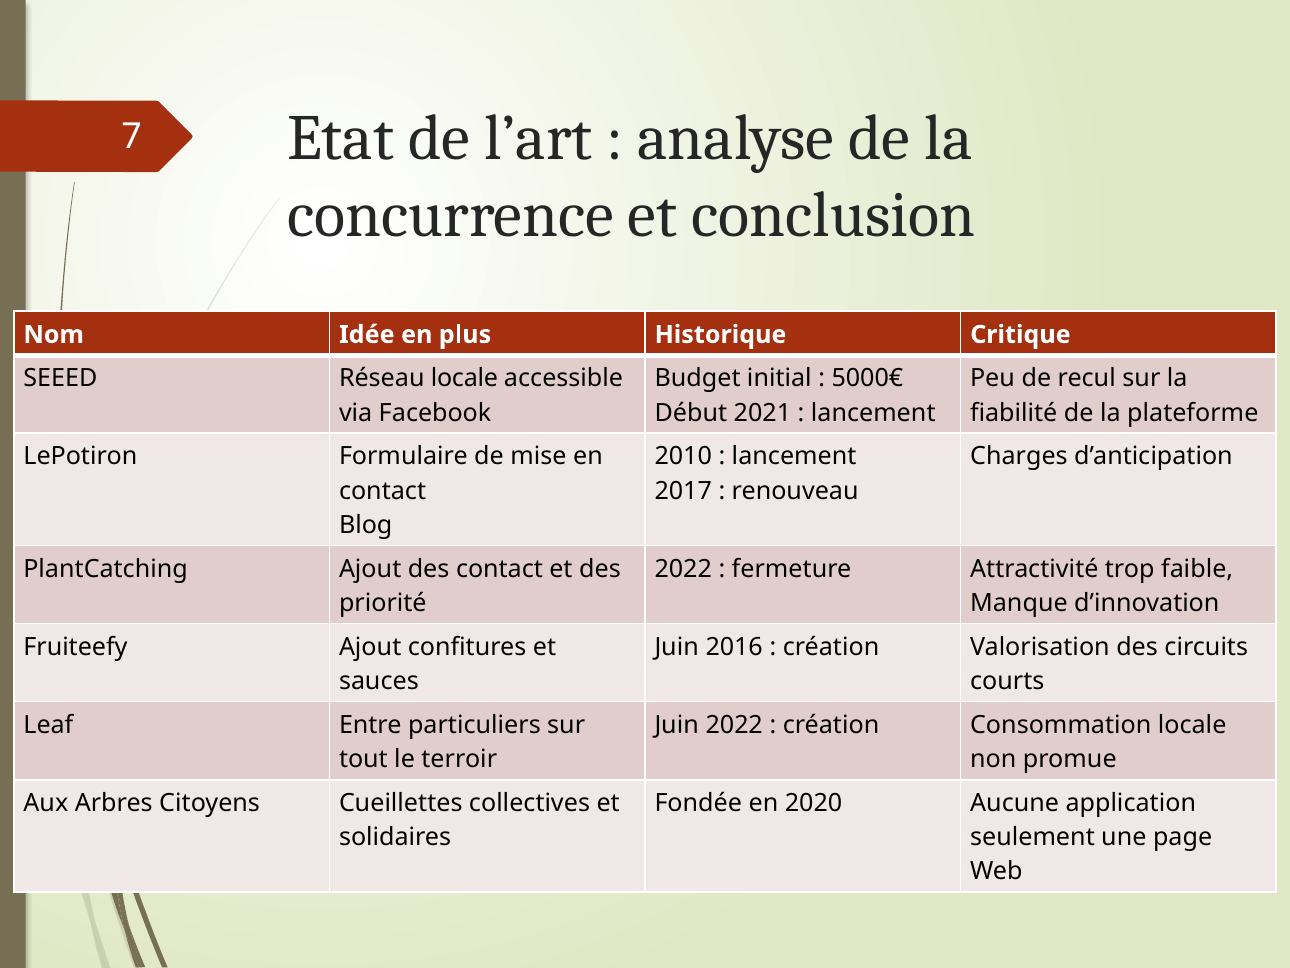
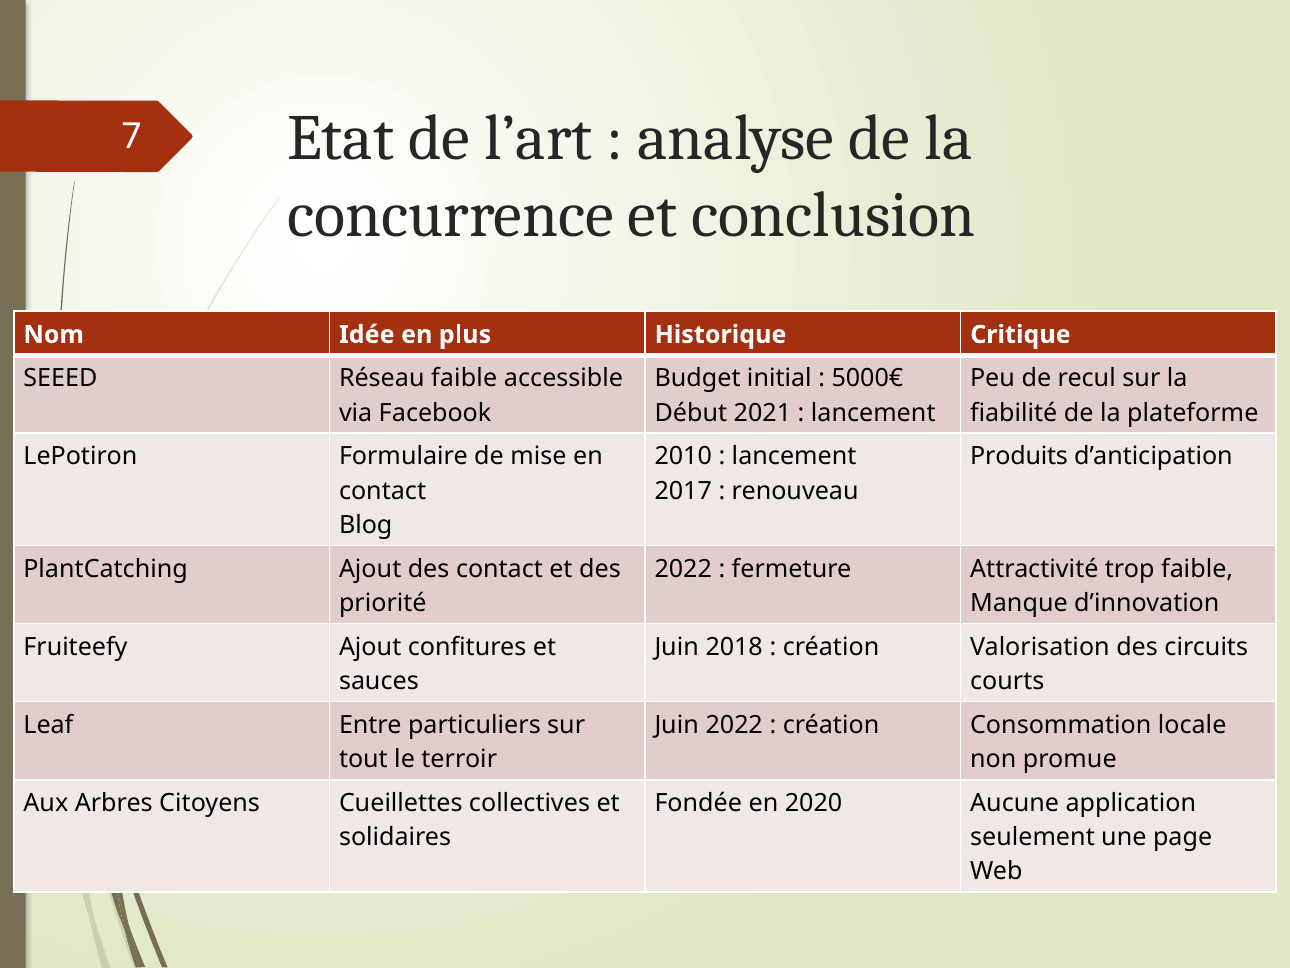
Réseau locale: locale -> faible (464, 378)
Charges: Charges -> Produits (1019, 456)
2016: 2016 -> 2018 (734, 647)
